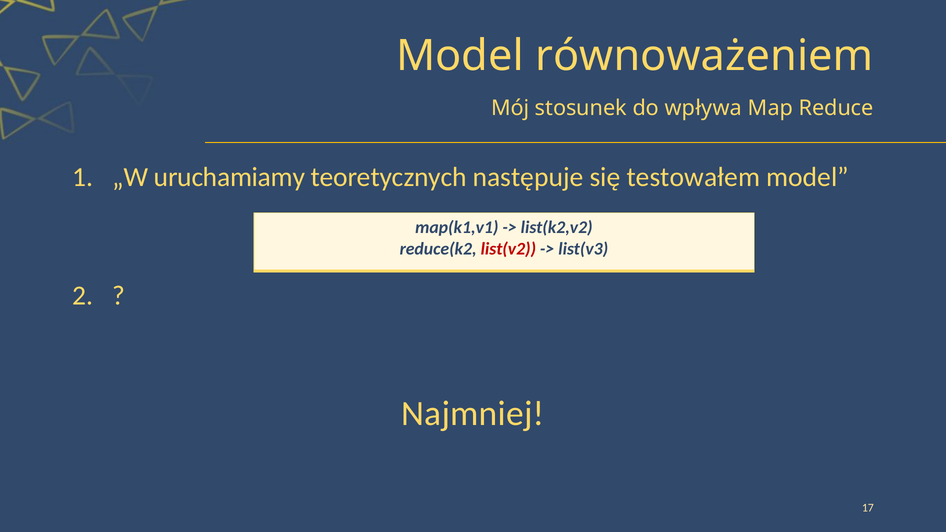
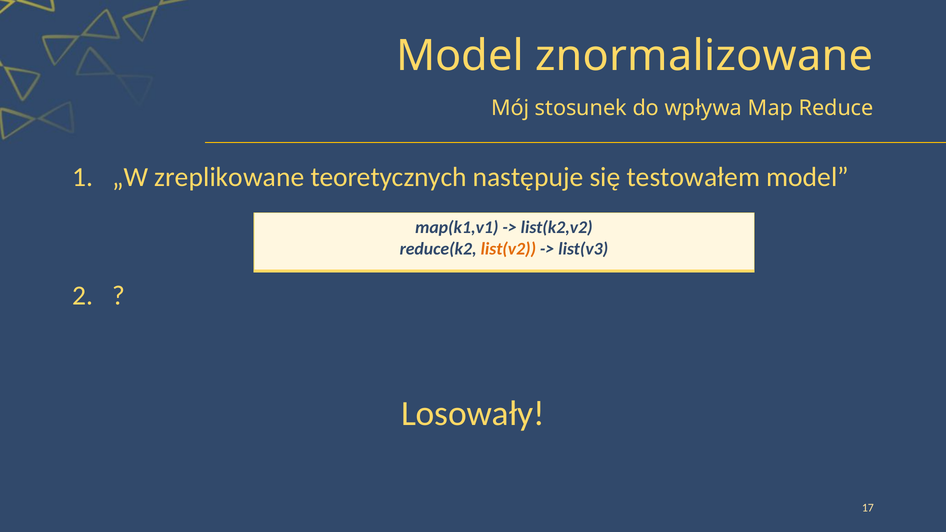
równoważeniem: równoważeniem -> znormalizowane (704, 56)
uruchamiamy: uruchamiamy -> zreplikowane (229, 177)
list(v2 colour: red -> orange (508, 249)
Najmniej: Najmniej -> Losowały (473, 413)
